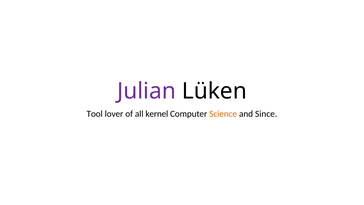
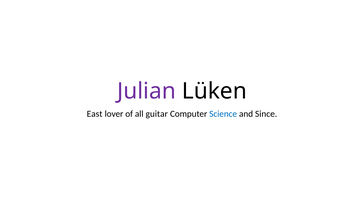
Tool: Tool -> East (95, 114)
kernel: kernel -> guitar (157, 114)
Science colour: orange -> blue (223, 114)
